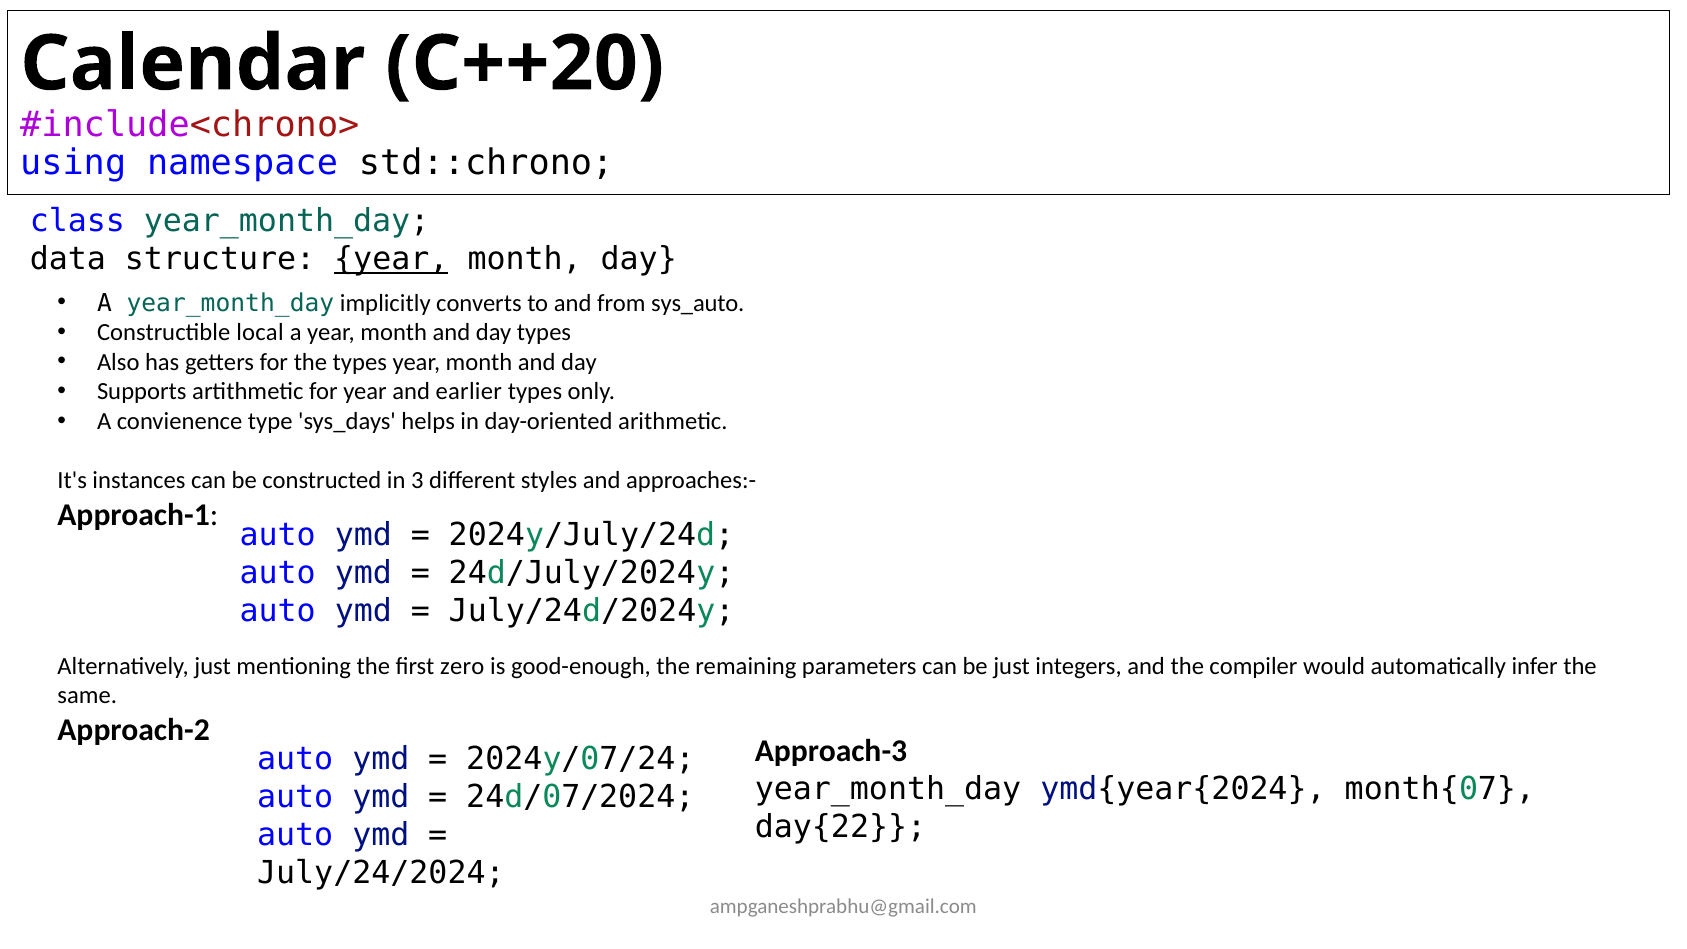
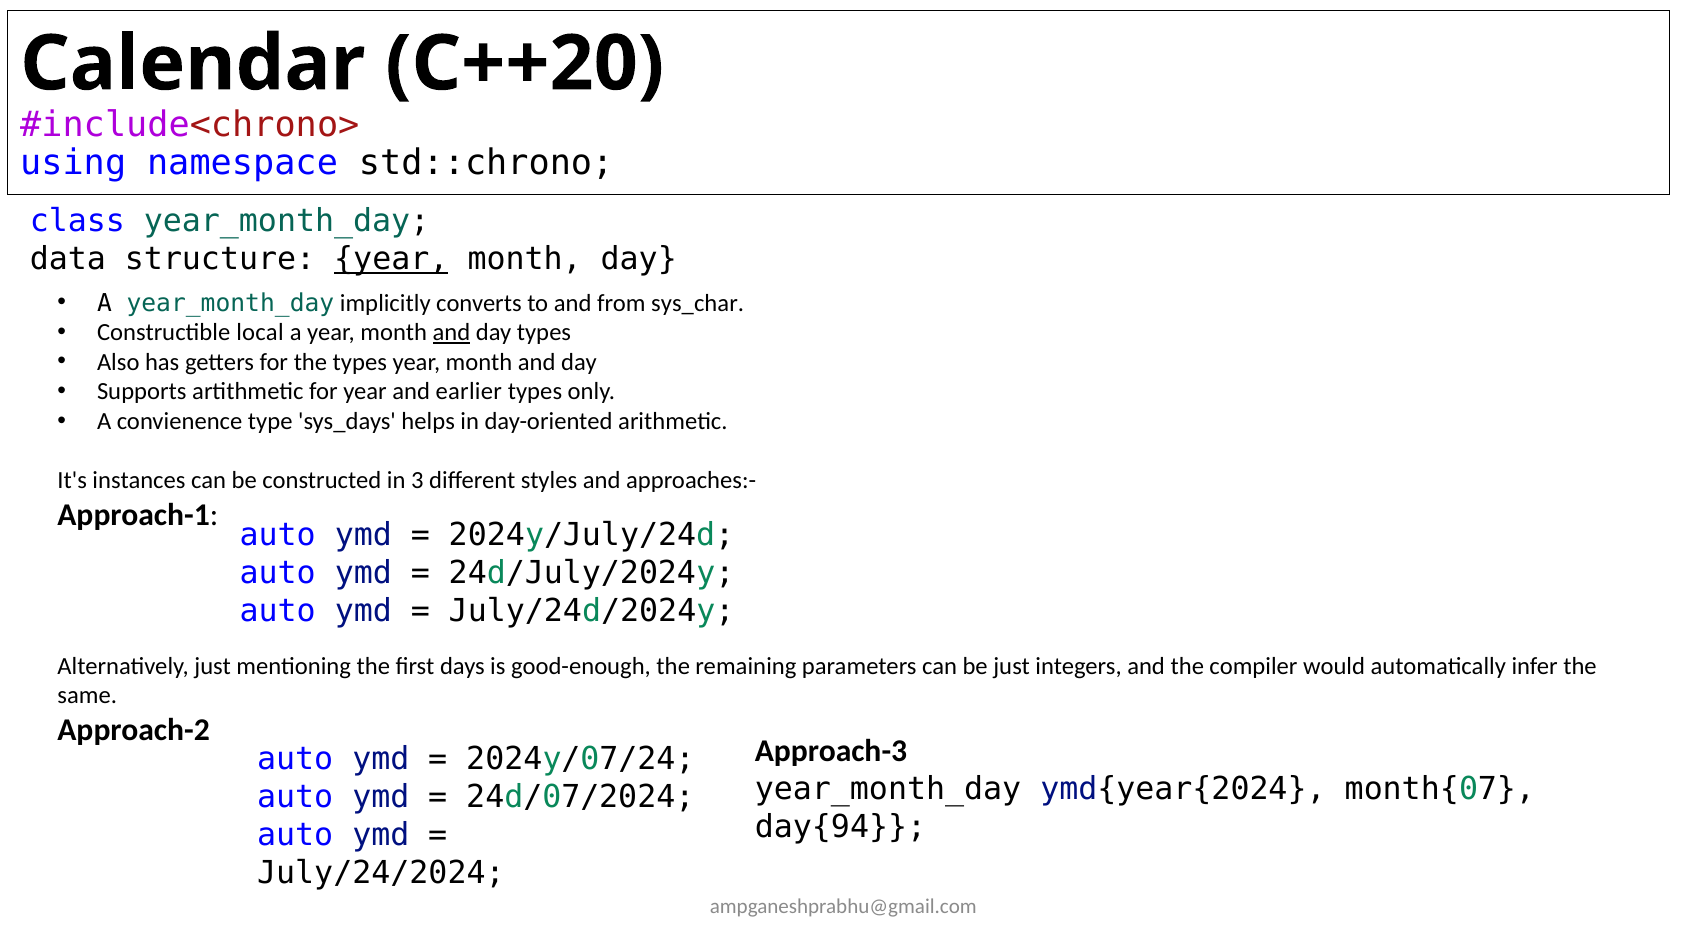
sys_auto: sys_auto -> sys_char (698, 303)
and underline: none -> present (451, 333)
zero: zero -> days (462, 666)
day{22: day{22 -> day{94 (841, 827)
